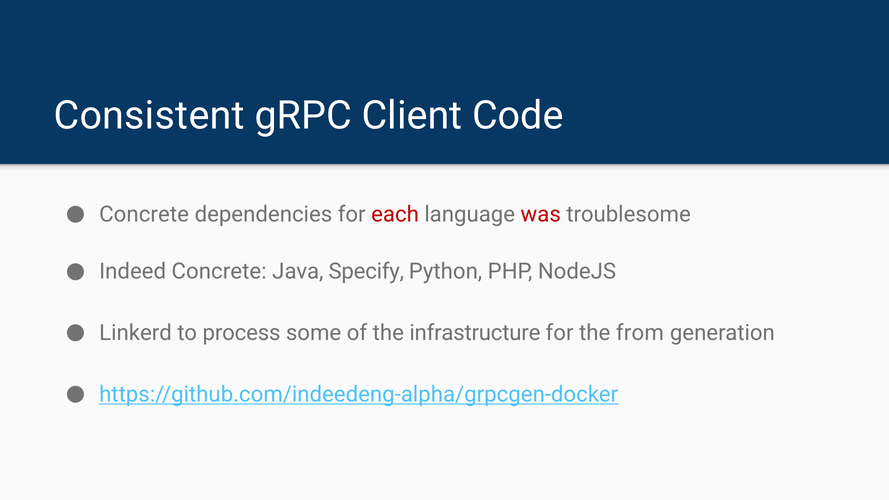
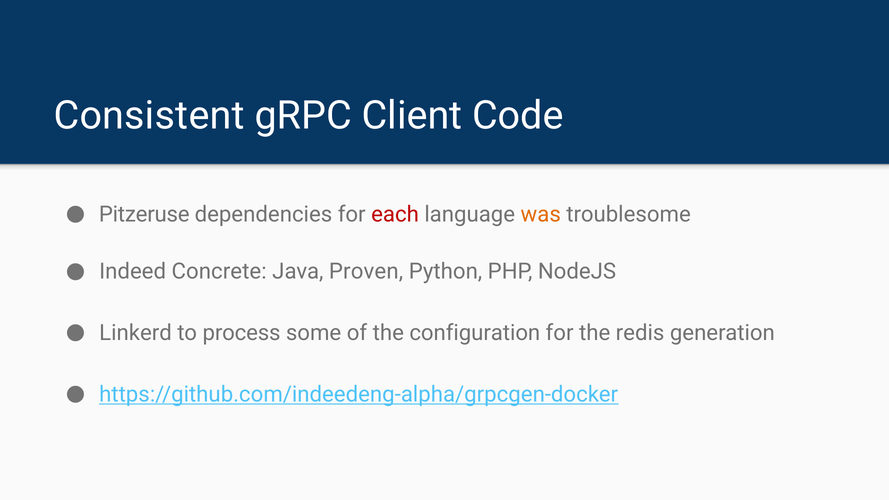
Concrete: Concrete -> Pitzeruse (144, 214)
was colour: red -> orange (541, 214)
Specify: Specify -> Proven (366, 272)
infrastructure: infrastructure -> configuration (475, 333)
from: from -> redis (640, 333)
